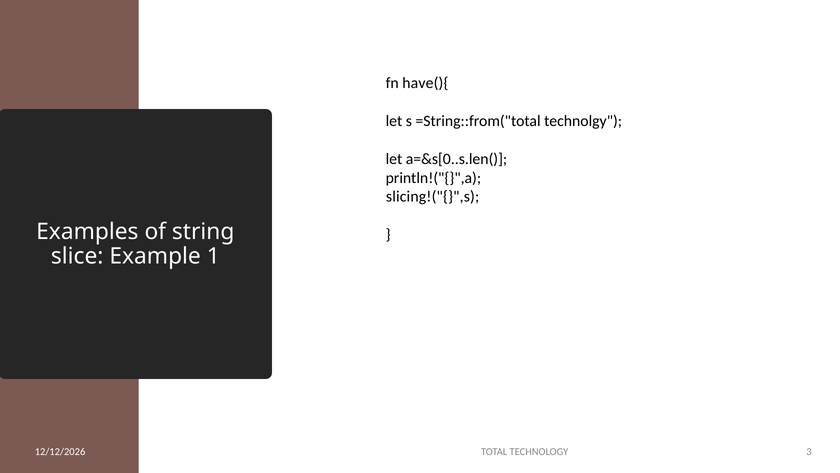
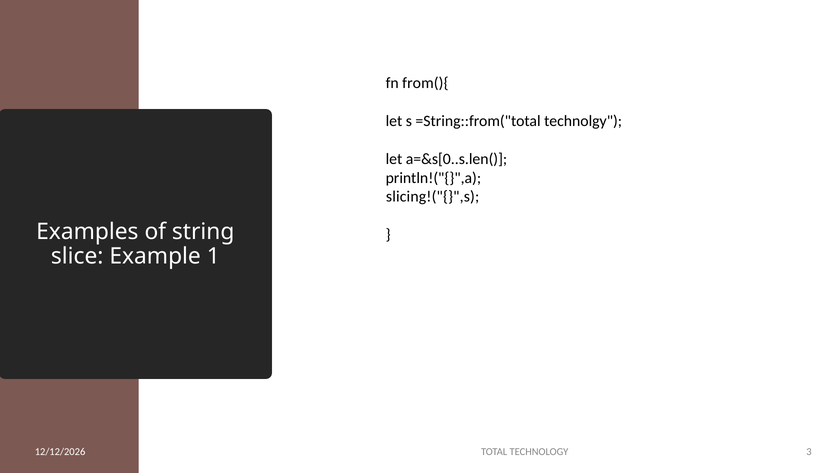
have(){: have(){ -> from(){ (425, 83)
